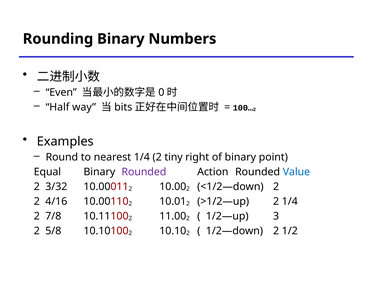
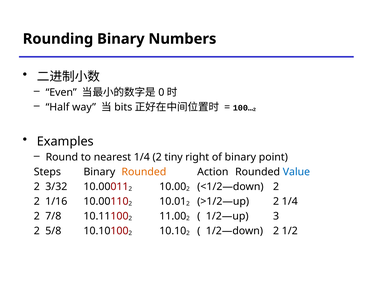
Equal: Equal -> Steps (47, 172)
Rounded colour: purple -> orange (144, 172)
4/16: 4/16 -> 1/16 (56, 202)
